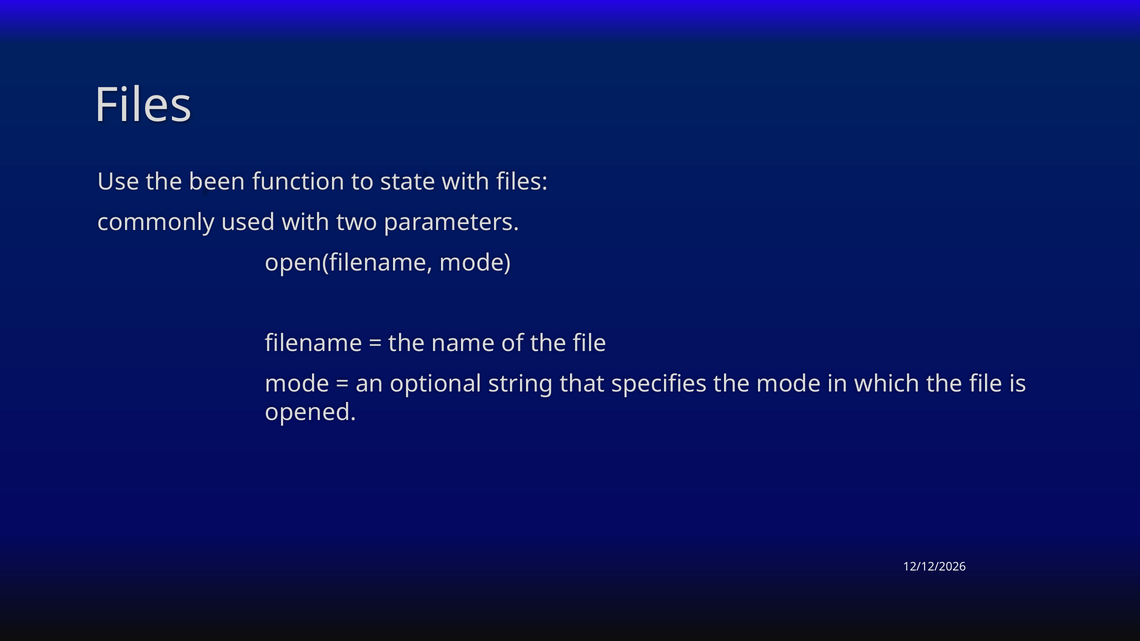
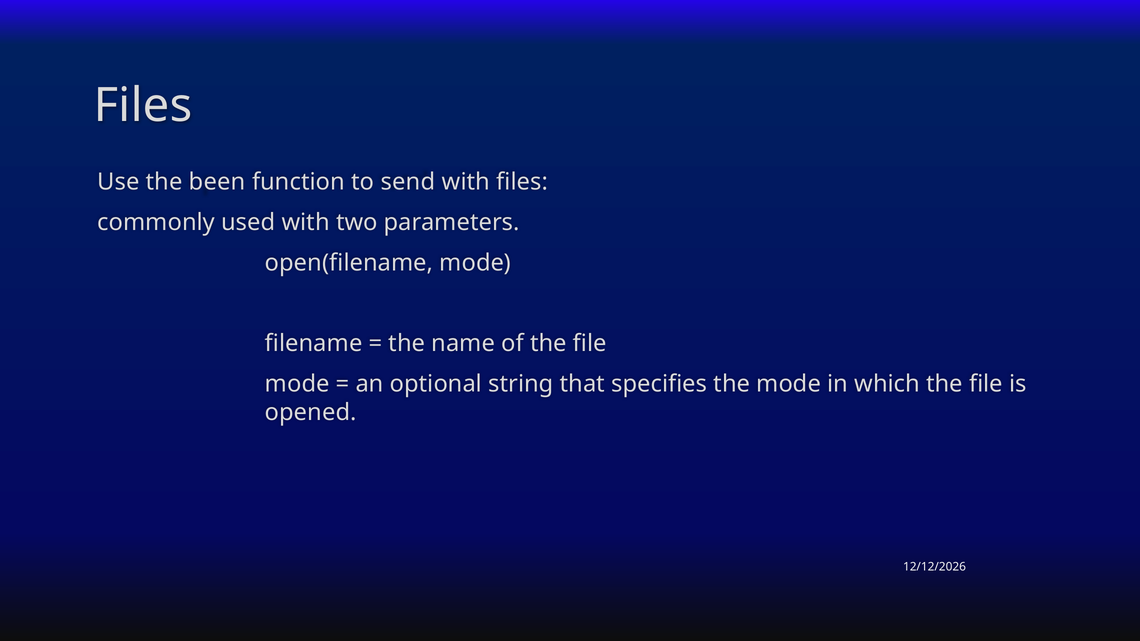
state: state -> send (408, 182)
